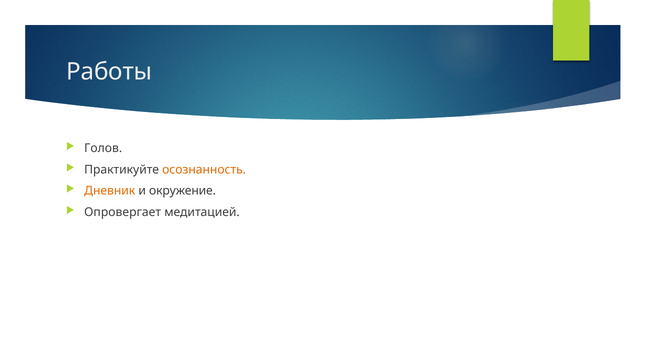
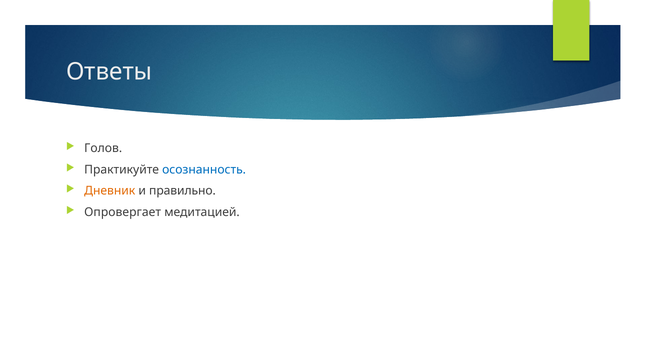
Работы: Работы -> Ответы (109, 72)
осознанность colour: orange -> blue (204, 170)
окружение: окружение -> правильно (182, 191)
